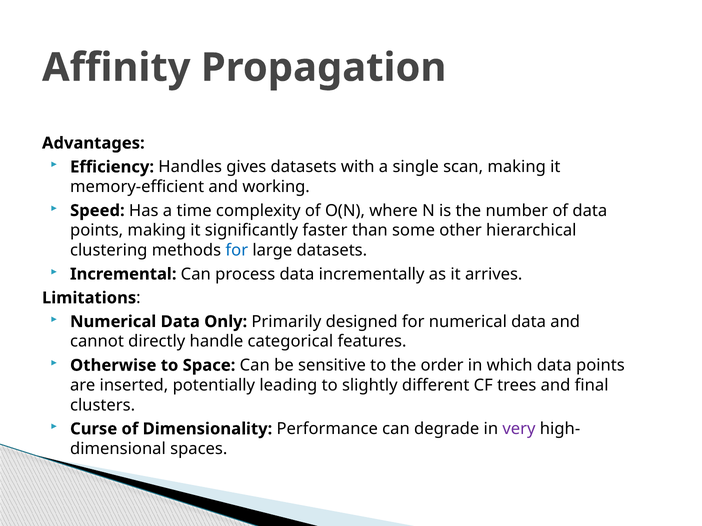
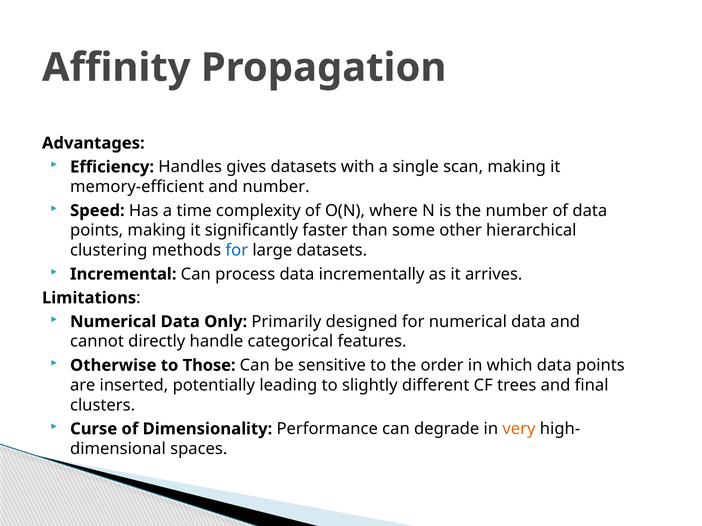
and working: working -> number (276, 187)
Space: Space -> Those (209, 366)
very colour: purple -> orange (519, 429)
